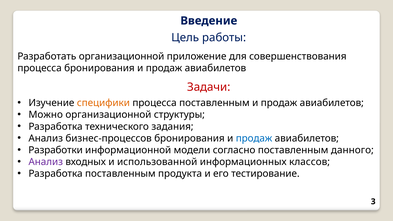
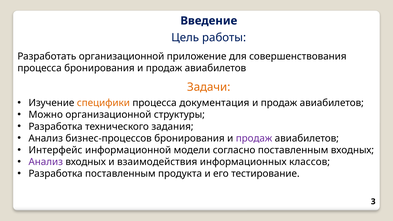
Задачи colour: red -> orange (209, 87)
процесса поставленным: поставленным -> документация (214, 103)
продаж colour: blue -> purple (254, 138)
Разработки: Разработки -> Интерфейс (55, 150)
поставленным данного: данного -> входных (352, 150)
использованной: использованной -> взаимодействия (157, 162)
